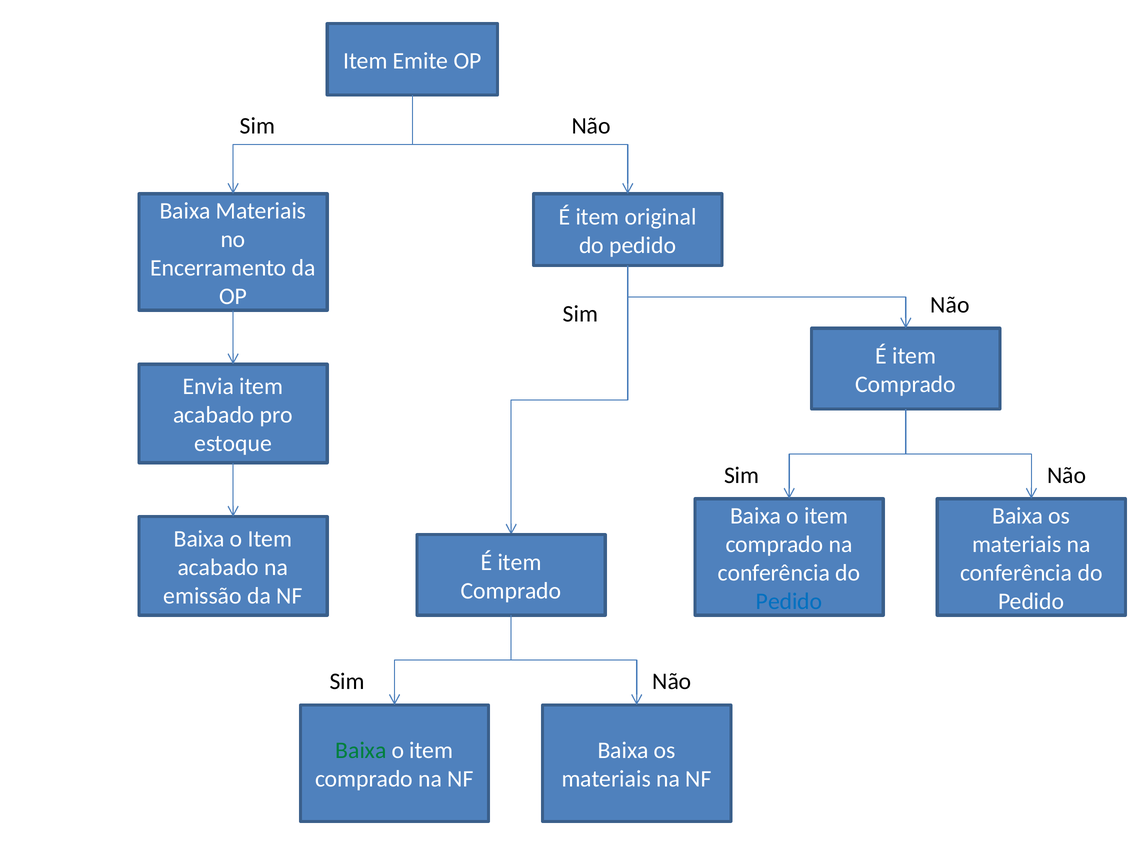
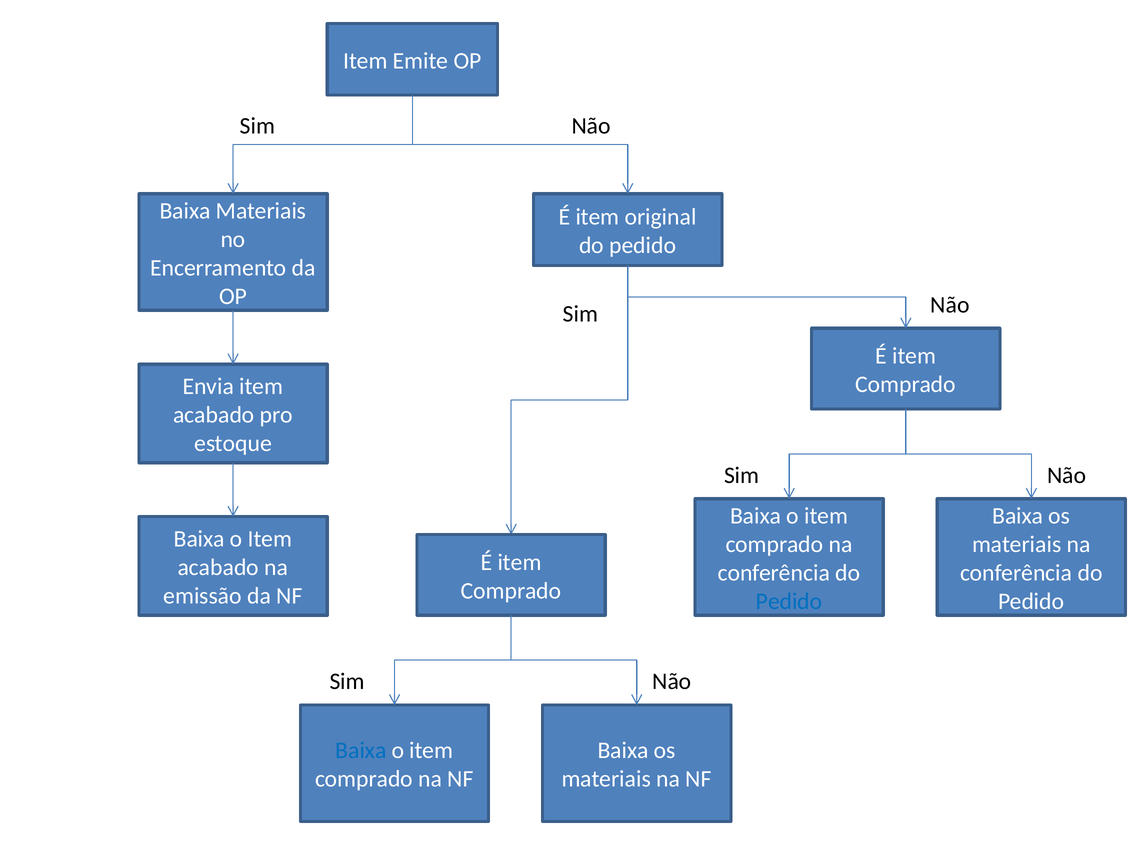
Baixa colour: green -> blue (361, 751)
